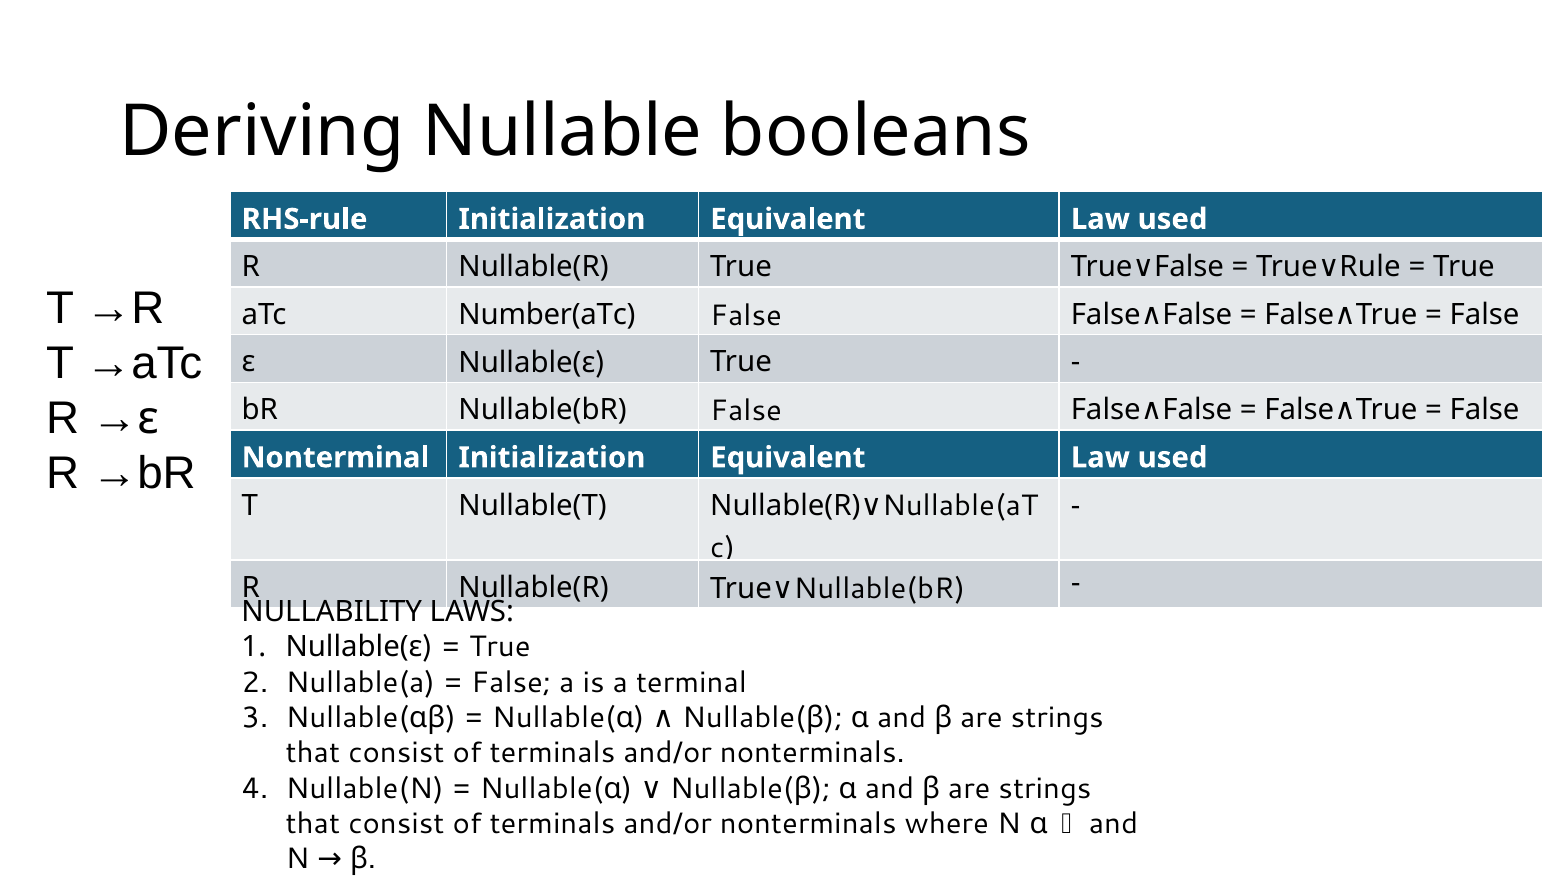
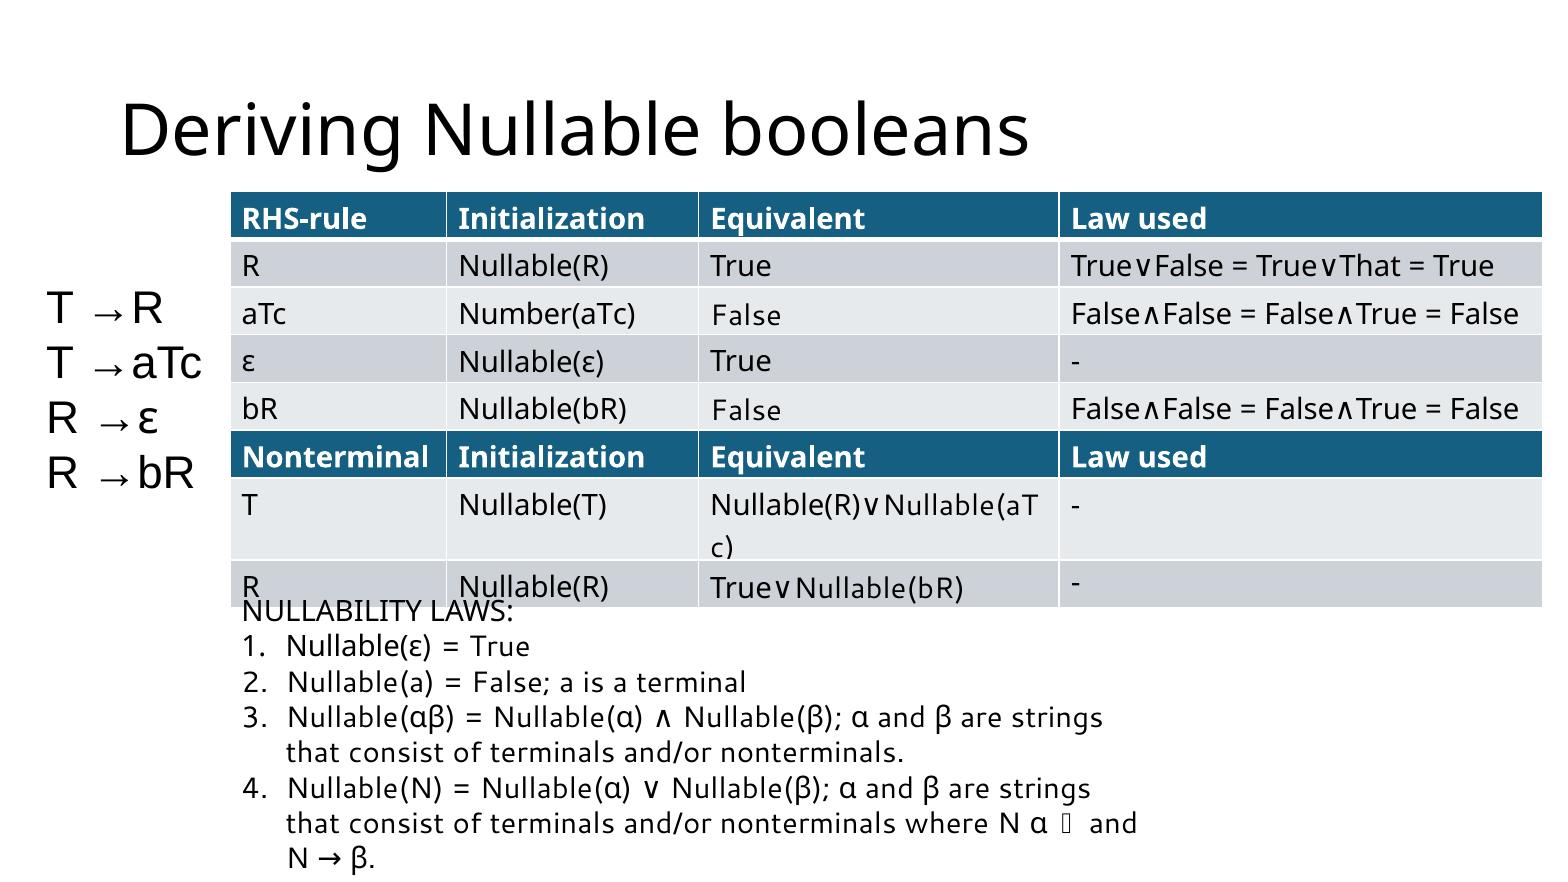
True Rule: Rule -> That (1370, 267)
